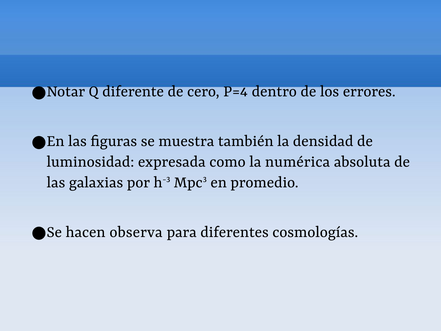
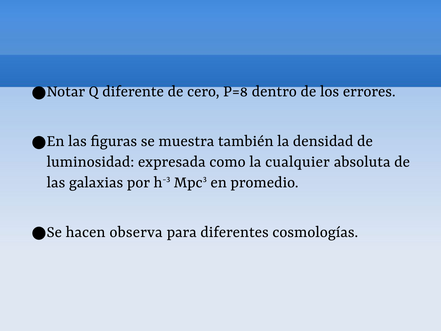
P=4: P=4 -> P=8 (235, 91)
numérica: numérica -> cualquier (298, 161)
